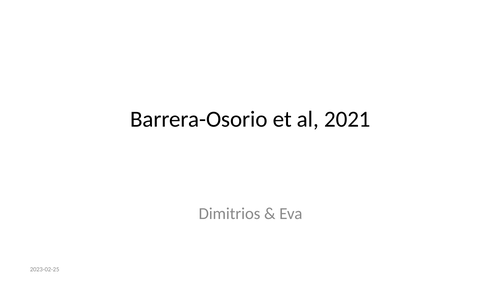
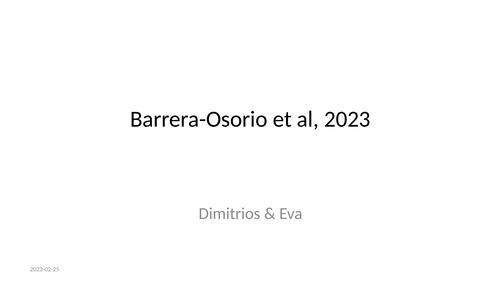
2021: 2021 -> 2023 (347, 119)
